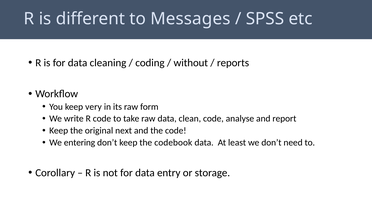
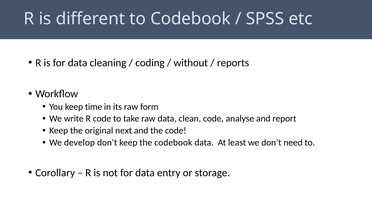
to Messages: Messages -> Codebook (191, 19)
very: very -> time (94, 107)
entering: entering -> develop (79, 143)
